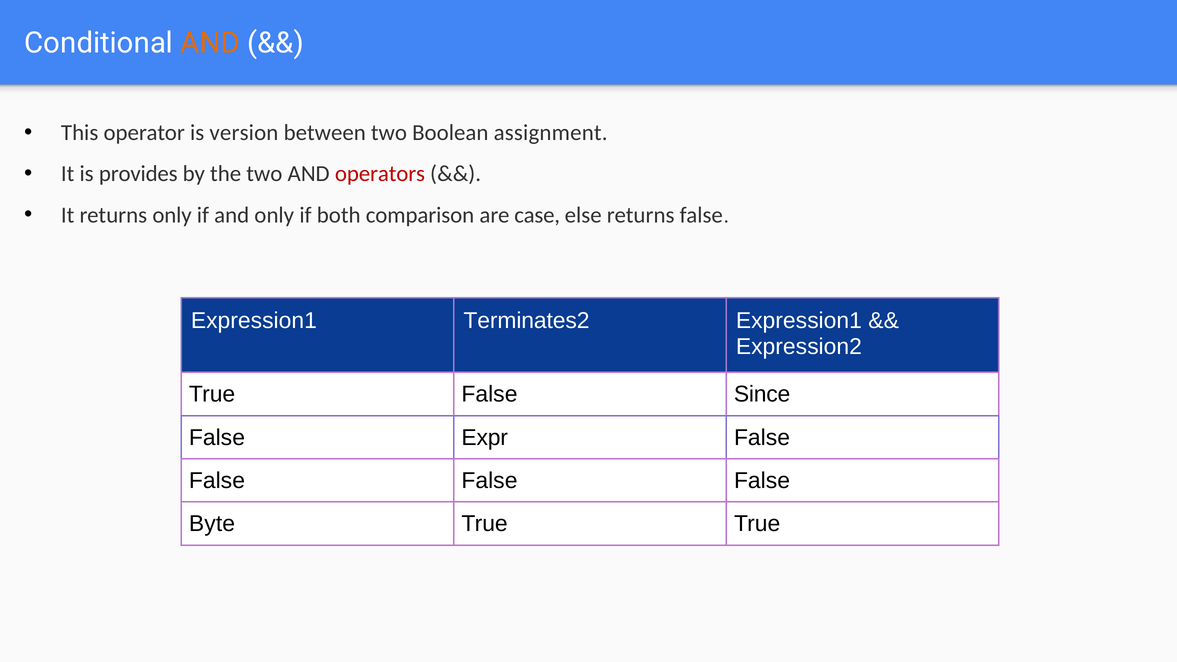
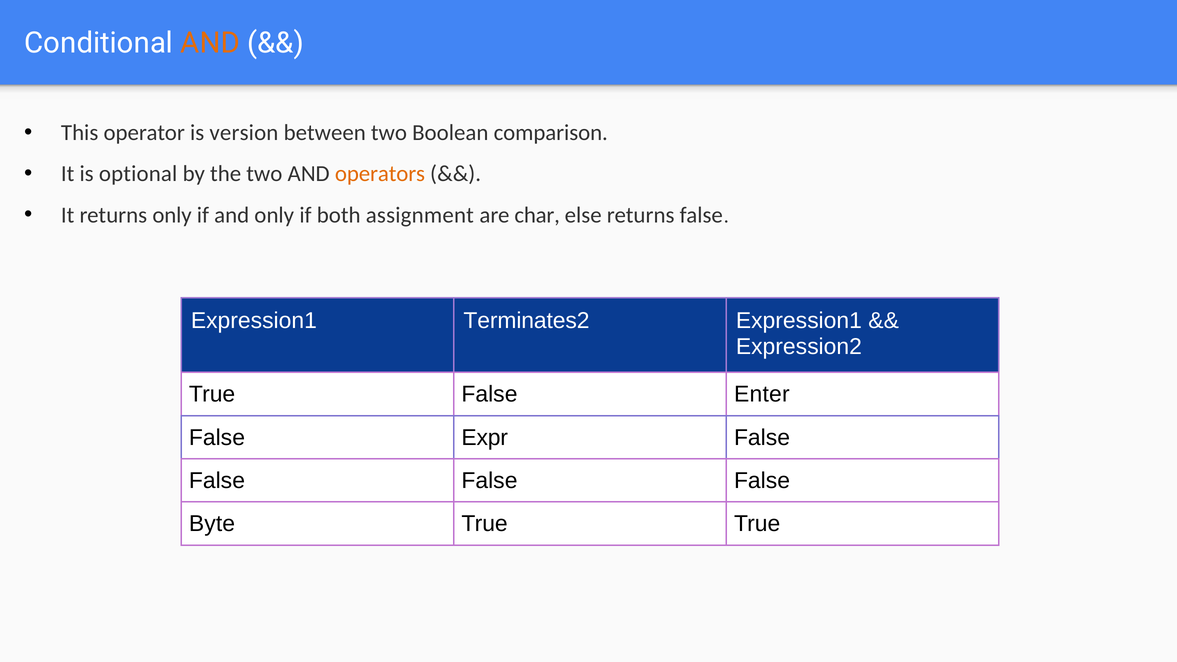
assignment: assignment -> comparison (551, 133)
provides: provides -> optional (138, 174)
operators colour: red -> orange (380, 174)
comparison: comparison -> assignment (420, 215)
case: case -> char (537, 215)
Since: Since -> Enter (762, 394)
